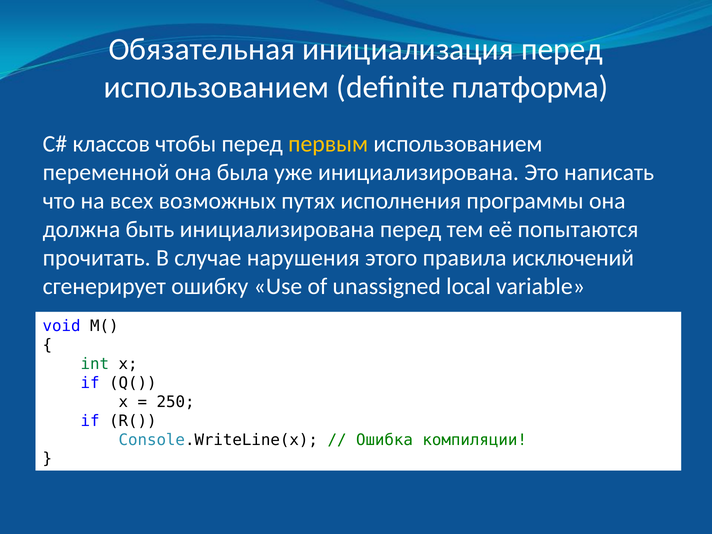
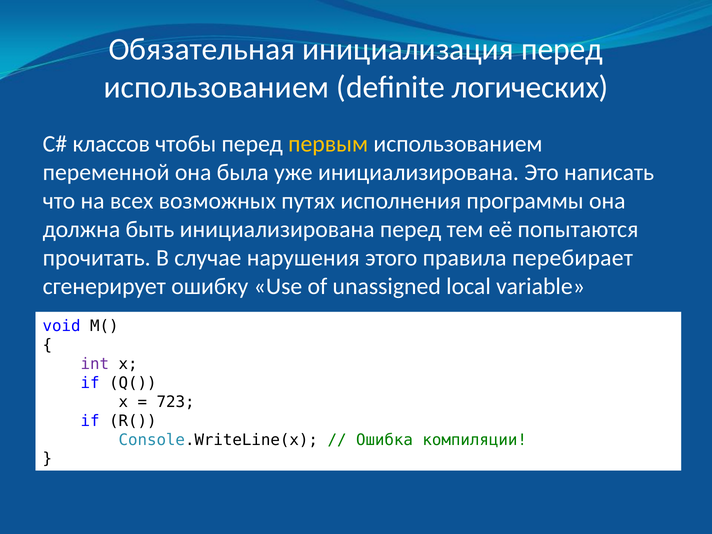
платформа: платформа -> логических (530, 87)
исключений: исключений -> перебирает (573, 258)
int colour: green -> purple (95, 364)
250: 250 -> 723 (176, 402)
